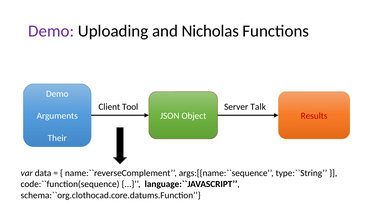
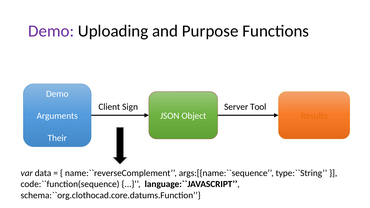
Nicholas: Nicholas -> Purpose (210, 31)
Tool: Tool -> Sign (130, 107)
Talk: Talk -> Tool (258, 107)
Results colour: red -> orange (314, 116)
